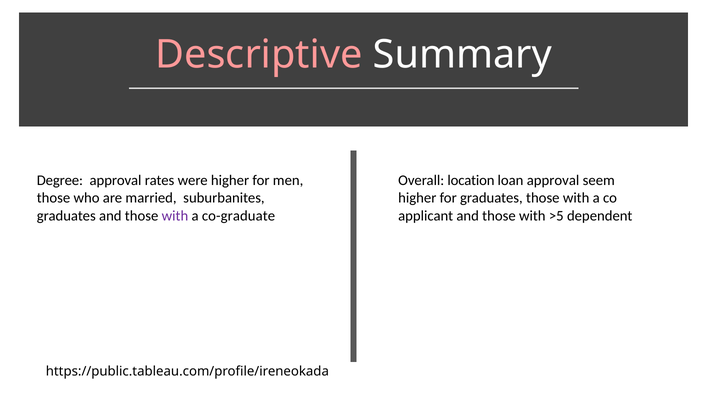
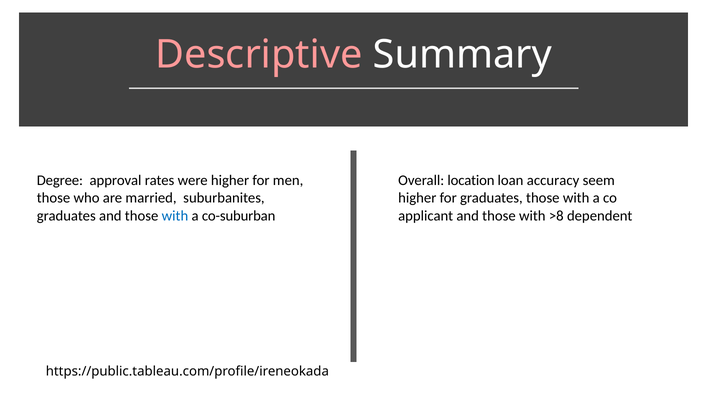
loan approval: approval -> accuracy (553, 180)
with colour: purple -> blue (175, 215)
co-graduate: co-graduate -> co-suburban (239, 215)
>5: >5 -> >8 (556, 215)
